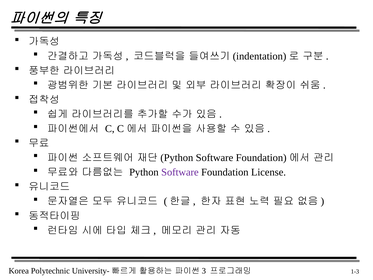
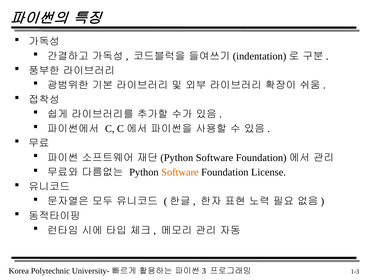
Software colour: purple -> orange (180, 172)
